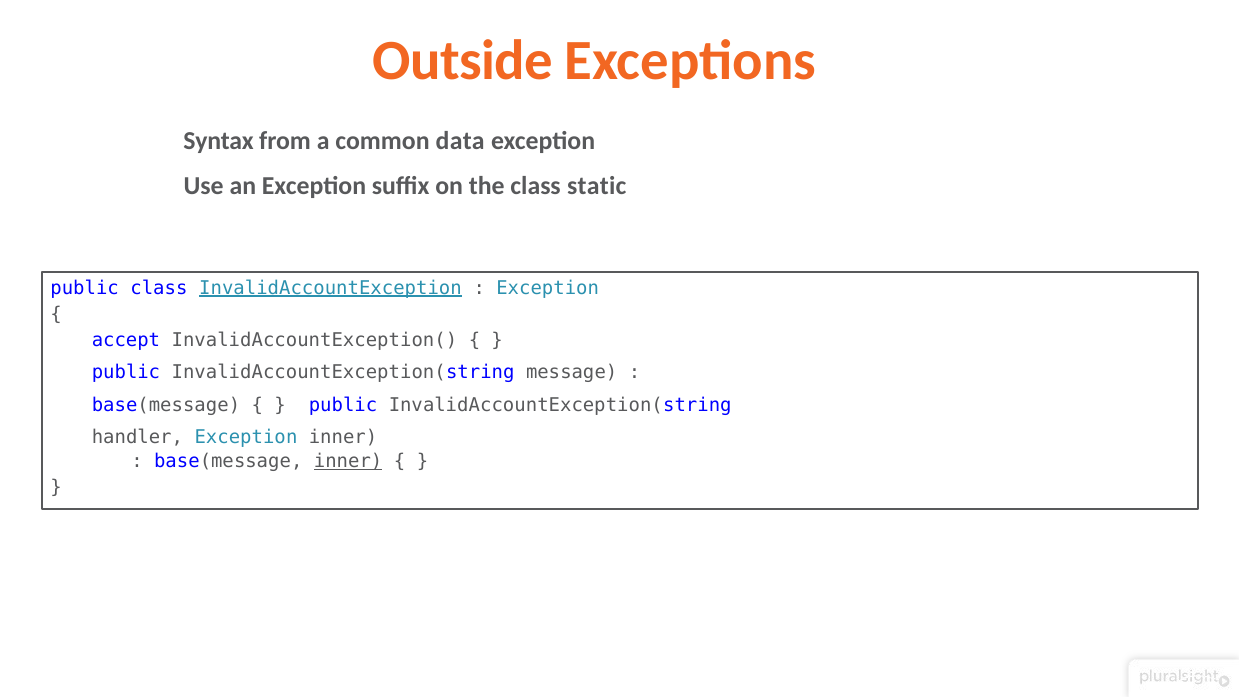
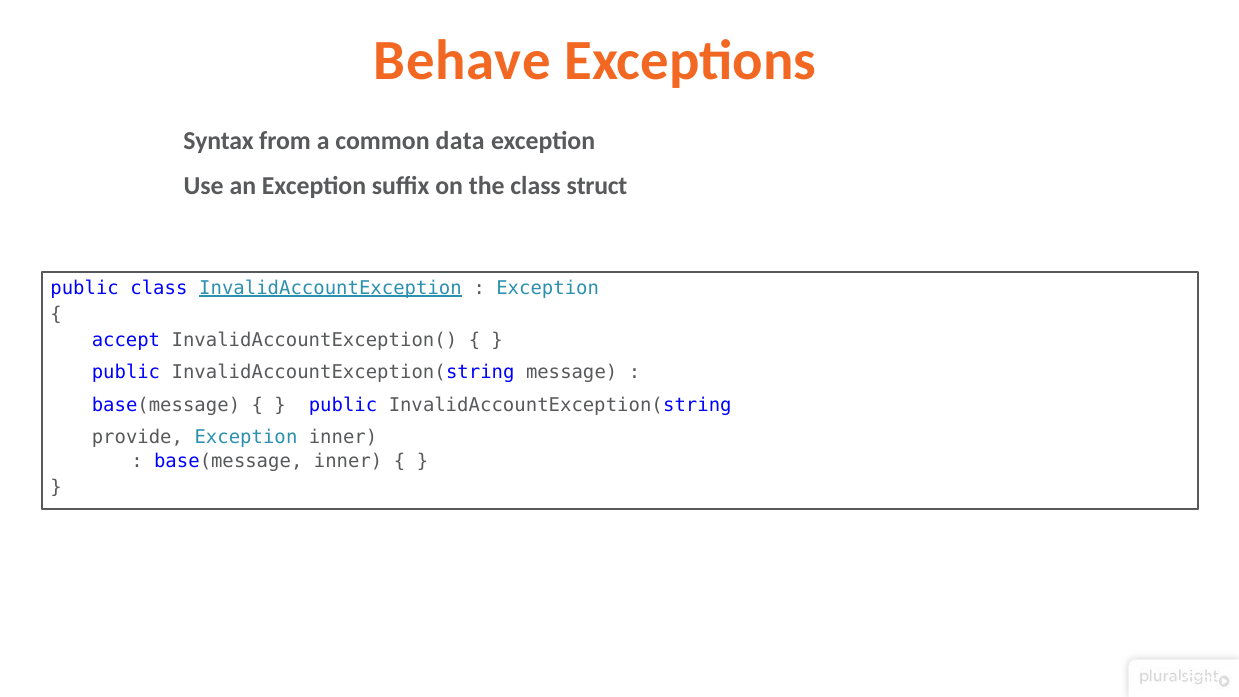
Outside: Outside -> Behave (462, 61)
static: static -> struct (597, 186)
handler: handler -> provide (137, 437)
inner underline: present -> none (348, 461)
